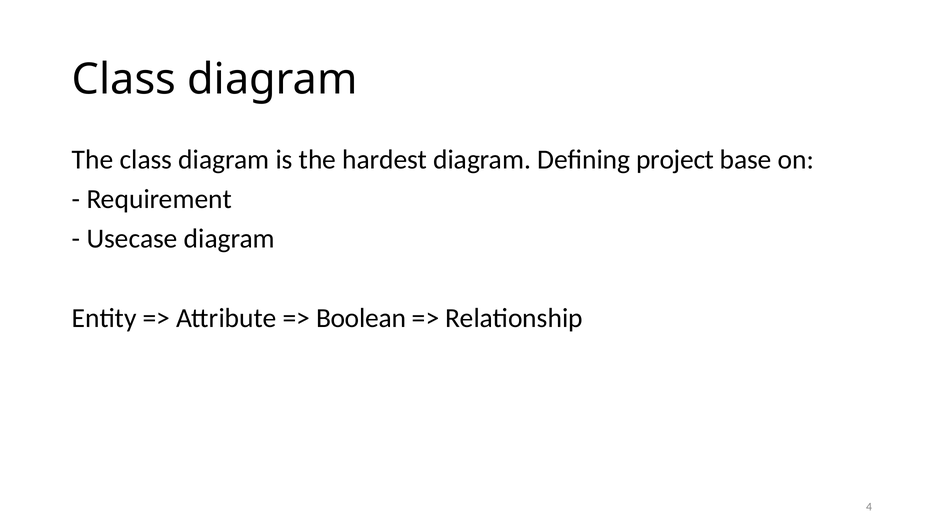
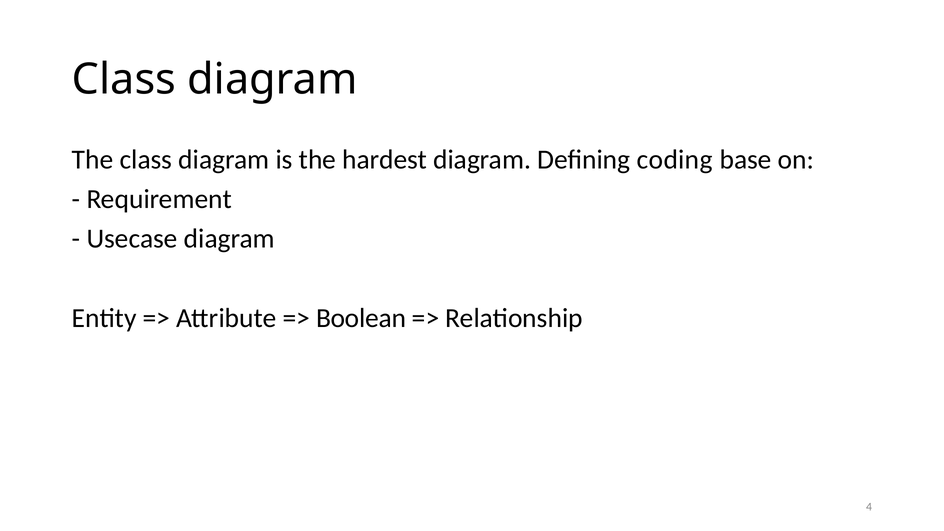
project: project -> coding (675, 160)
